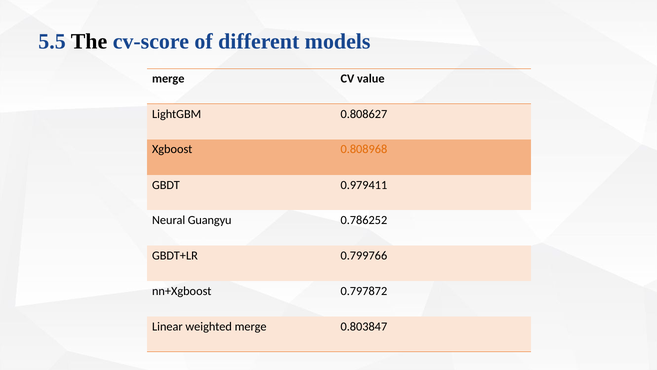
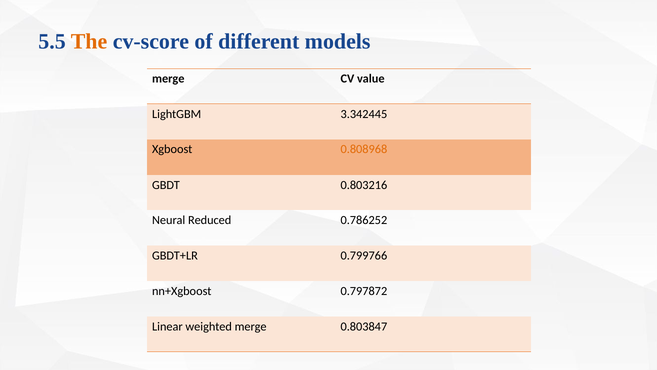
The colour: black -> orange (89, 41)
0.808627: 0.808627 -> 3.342445 (364, 114)
0.979411: 0.979411 -> 0.803216 (364, 185)
Guangyu: Guangyu -> Reduced (210, 220)
